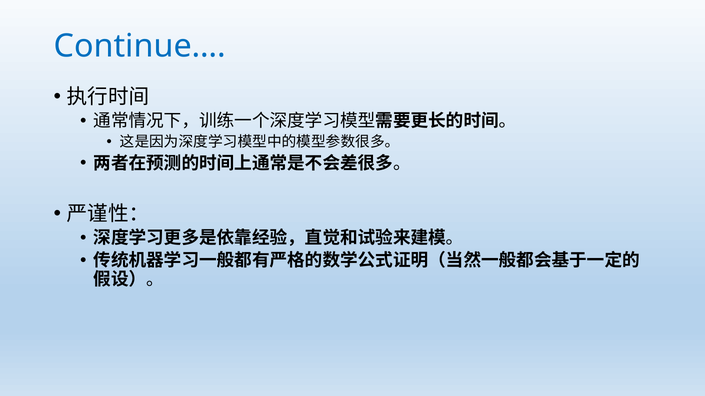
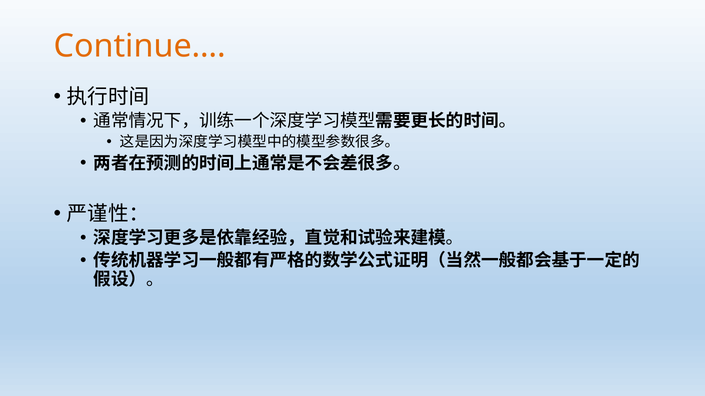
Continue… colour: blue -> orange (140, 46)
